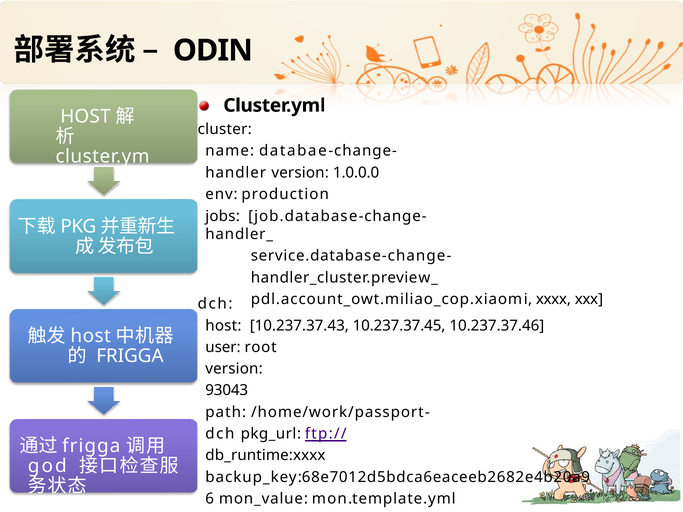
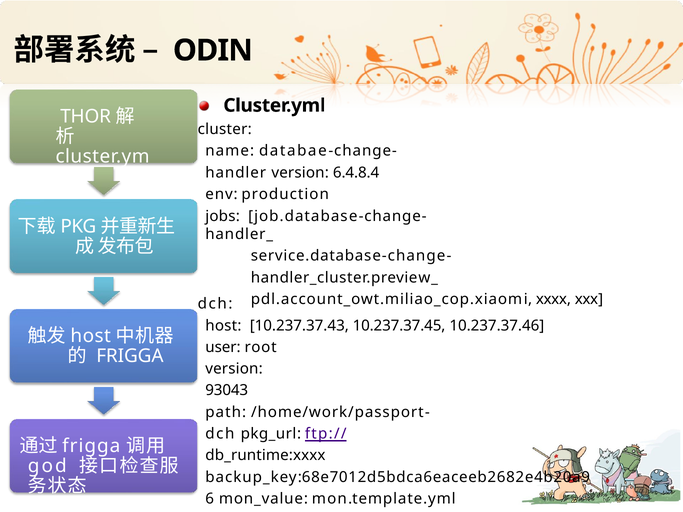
HOST: HOST -> THOR (86, 117)
1.0.0.0: 1.0.0.0 -> 6.4.8.4 (356, 173)
